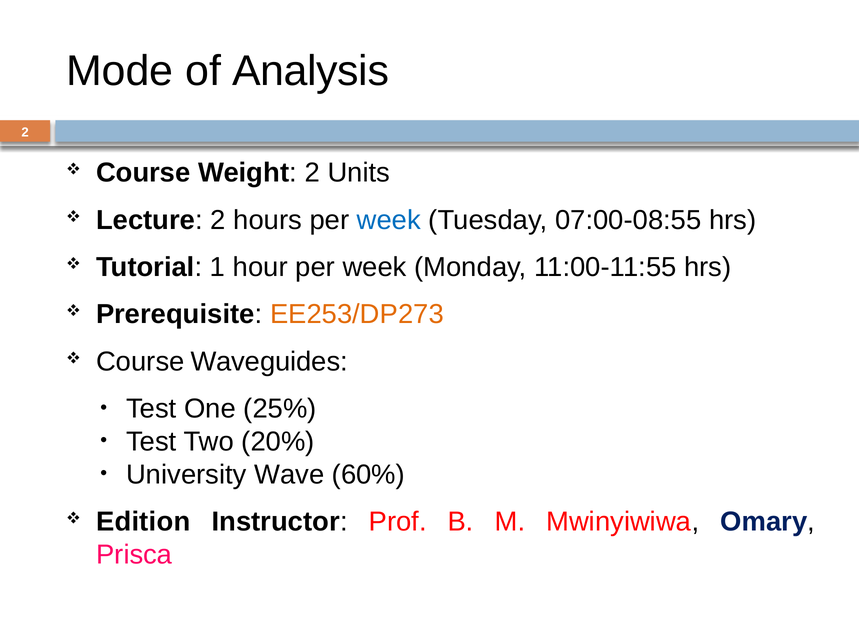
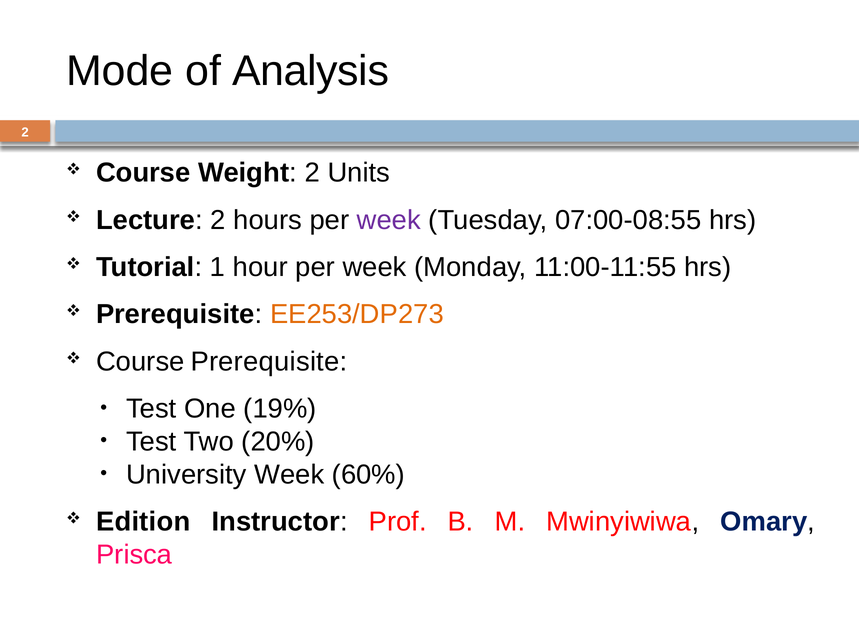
week colour: blue -> purple (389, 220)
Course Waveguides: Waveguides -> Prerequisite (269, 362)
25%: 25% -> 19% (280, 409)
University Wave: Wave -> Week (289, 475)
